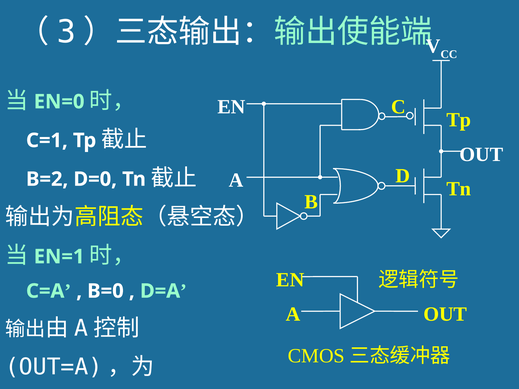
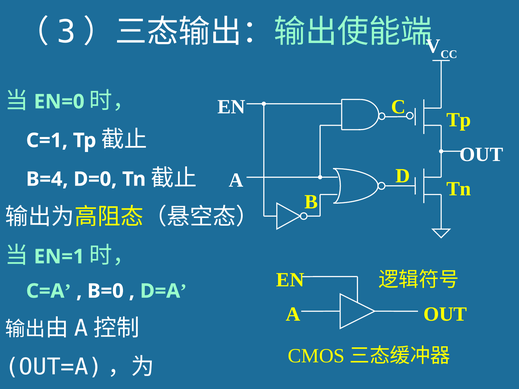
B=2: B=2 -> B=4 (47, 179)
